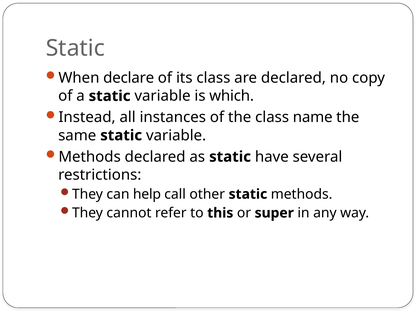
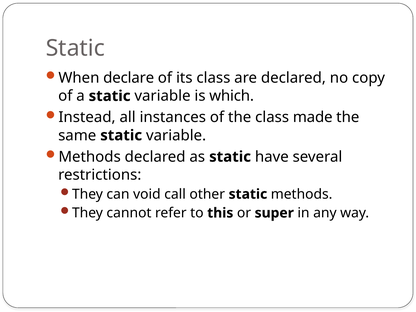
name: name -> made (313, 117)
help: help -> void (147, 194)
